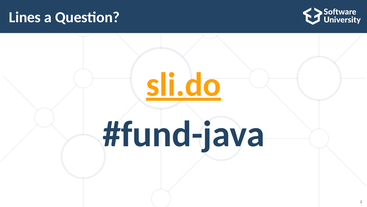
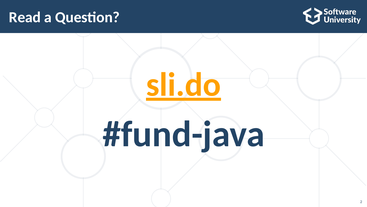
Lines: Lines -> Read (25, 17)
